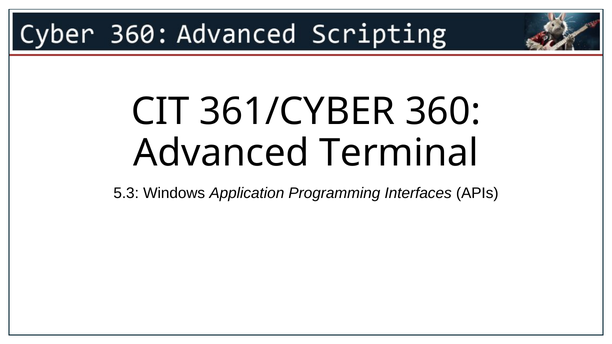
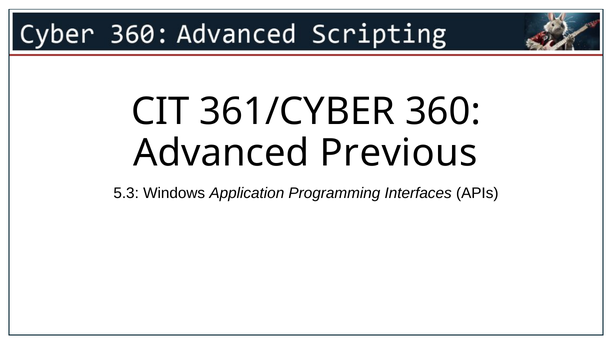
Terminal: Terminal -> Previous (399, 153)
